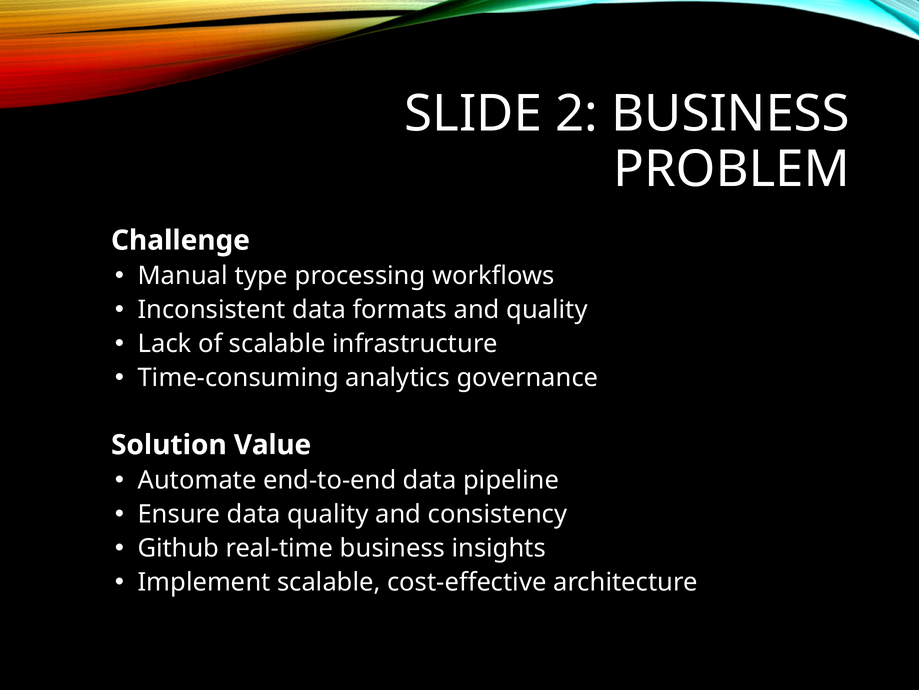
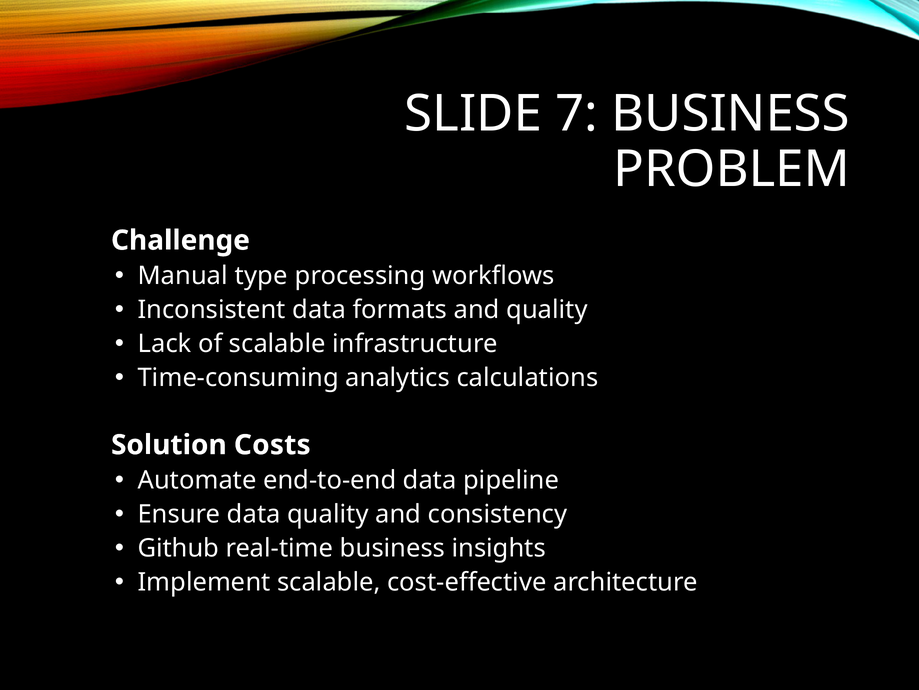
2: 2 -> 7 (577, 114)
governance: governance -> calculations (527, 377)
Value: Value -> Costs (272, 444)
